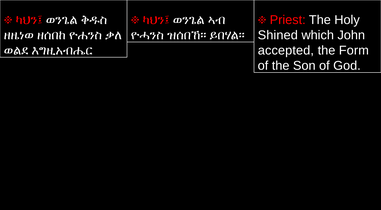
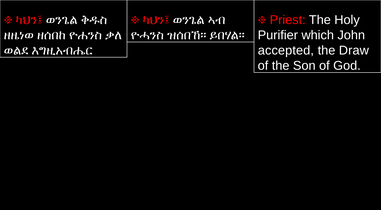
Shined: Shined -> Purifier (278, 35)
Form: Form -> Draw (354, 50)
